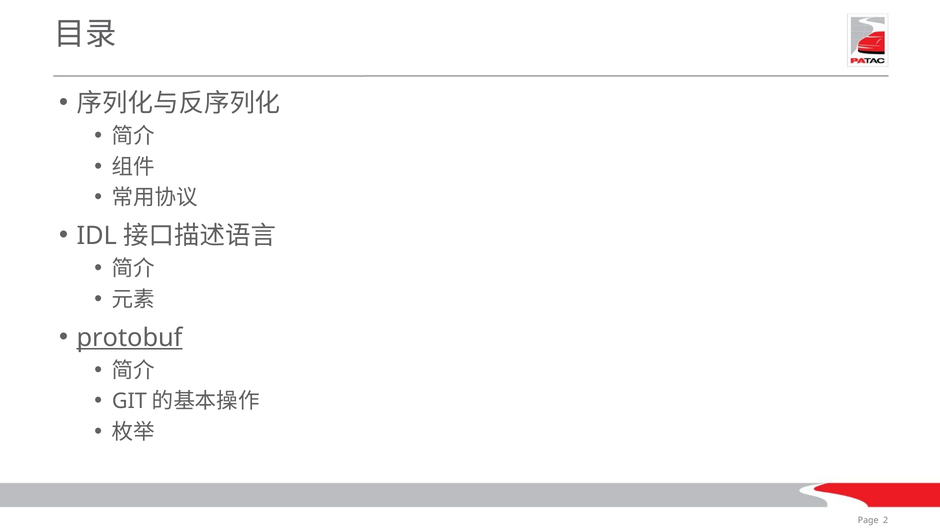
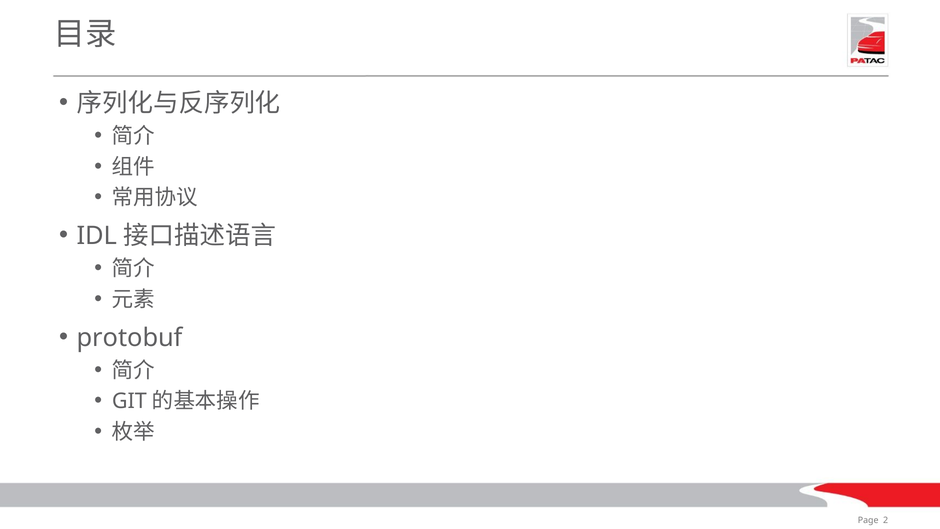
protobuf underline: present -> none (130, 338)
